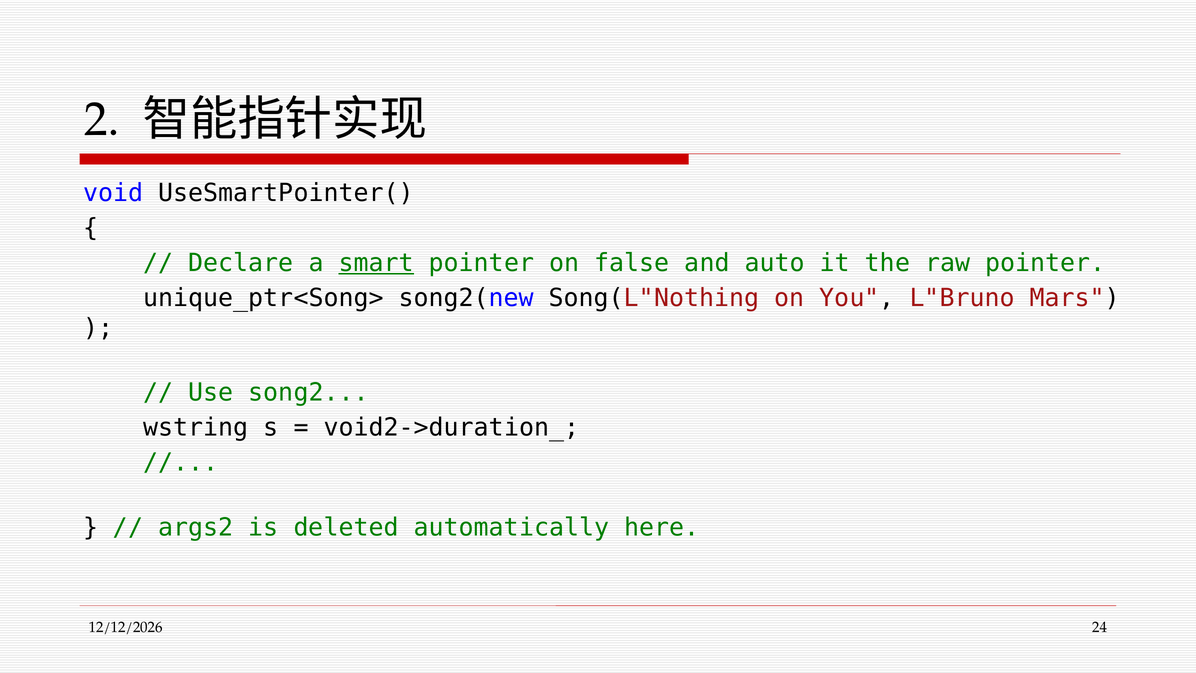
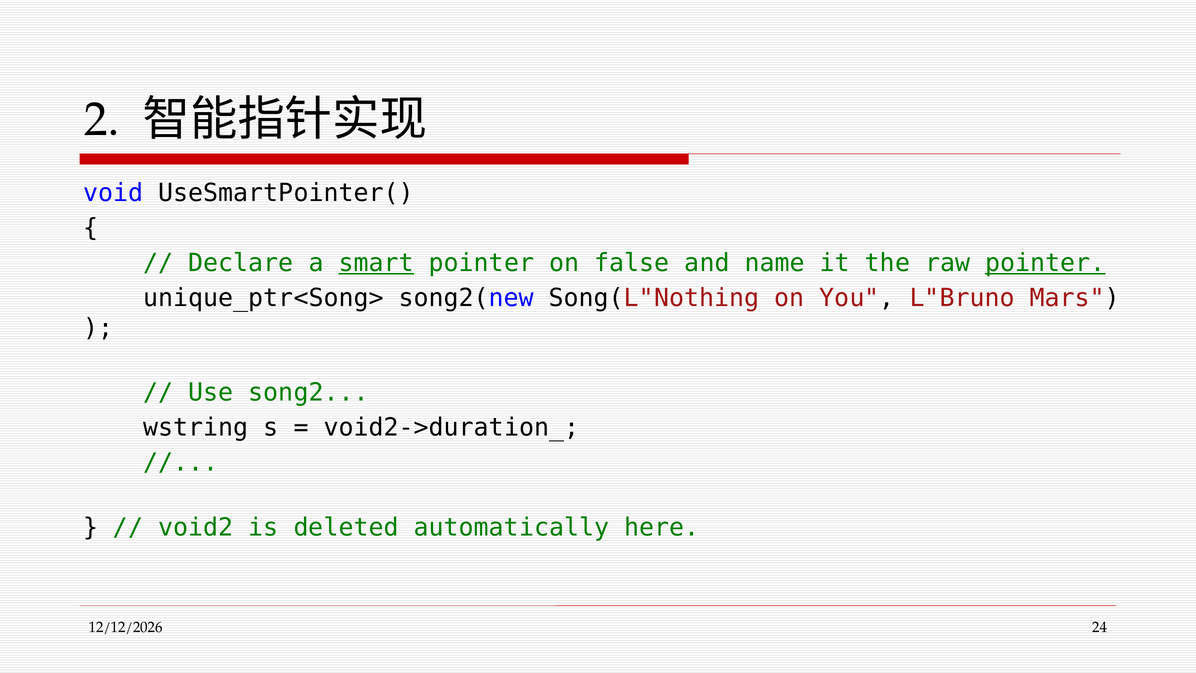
auto: auto -> name (775, 263)
pointer underline: none -> present (1045, 263)
args2: args2 -> void2 (196, 527)
